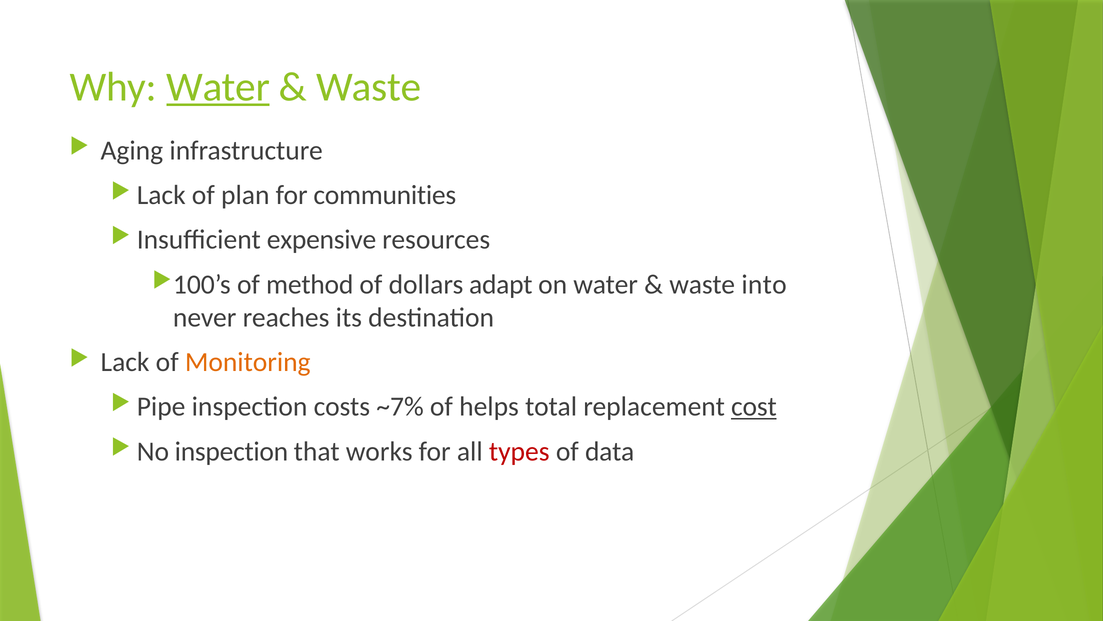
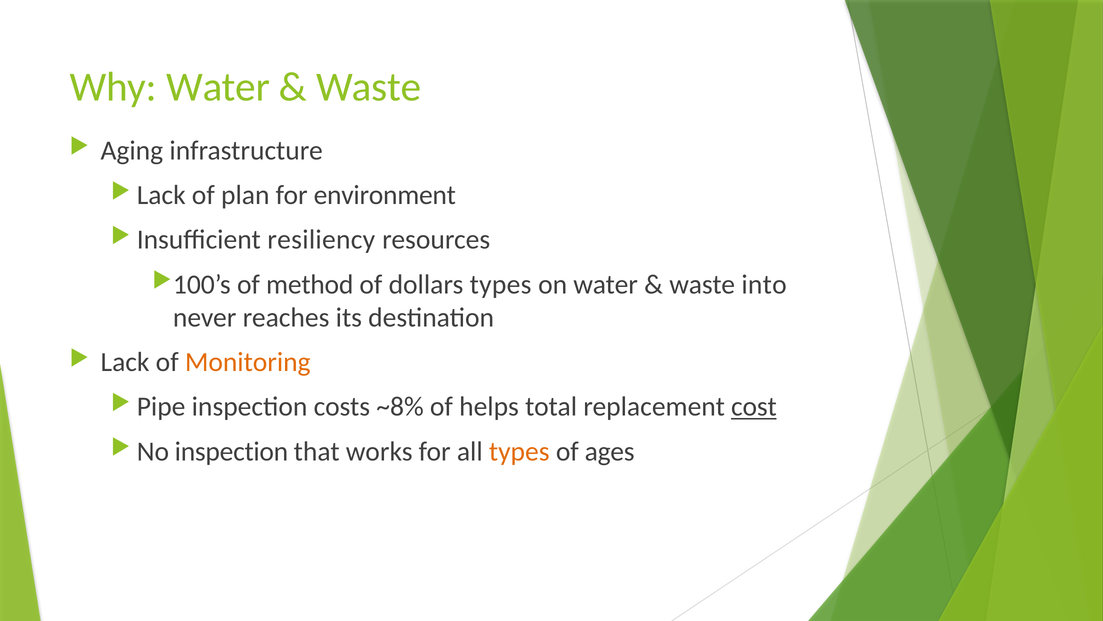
Water underline: present -> none (218, 87)
communities: communities -> environment (385, 195)
expensive: expensive -> resiliency (321, 240)
dollars adapt: adapt -> types (501, 284)
~7%: ~7% -> ~8% (400, 406)
types colour: red -> orange (519, 451)
data: data -> ages (610, 451)
